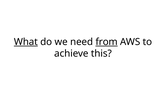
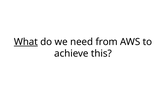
from underline: present -> none (107, 42)
